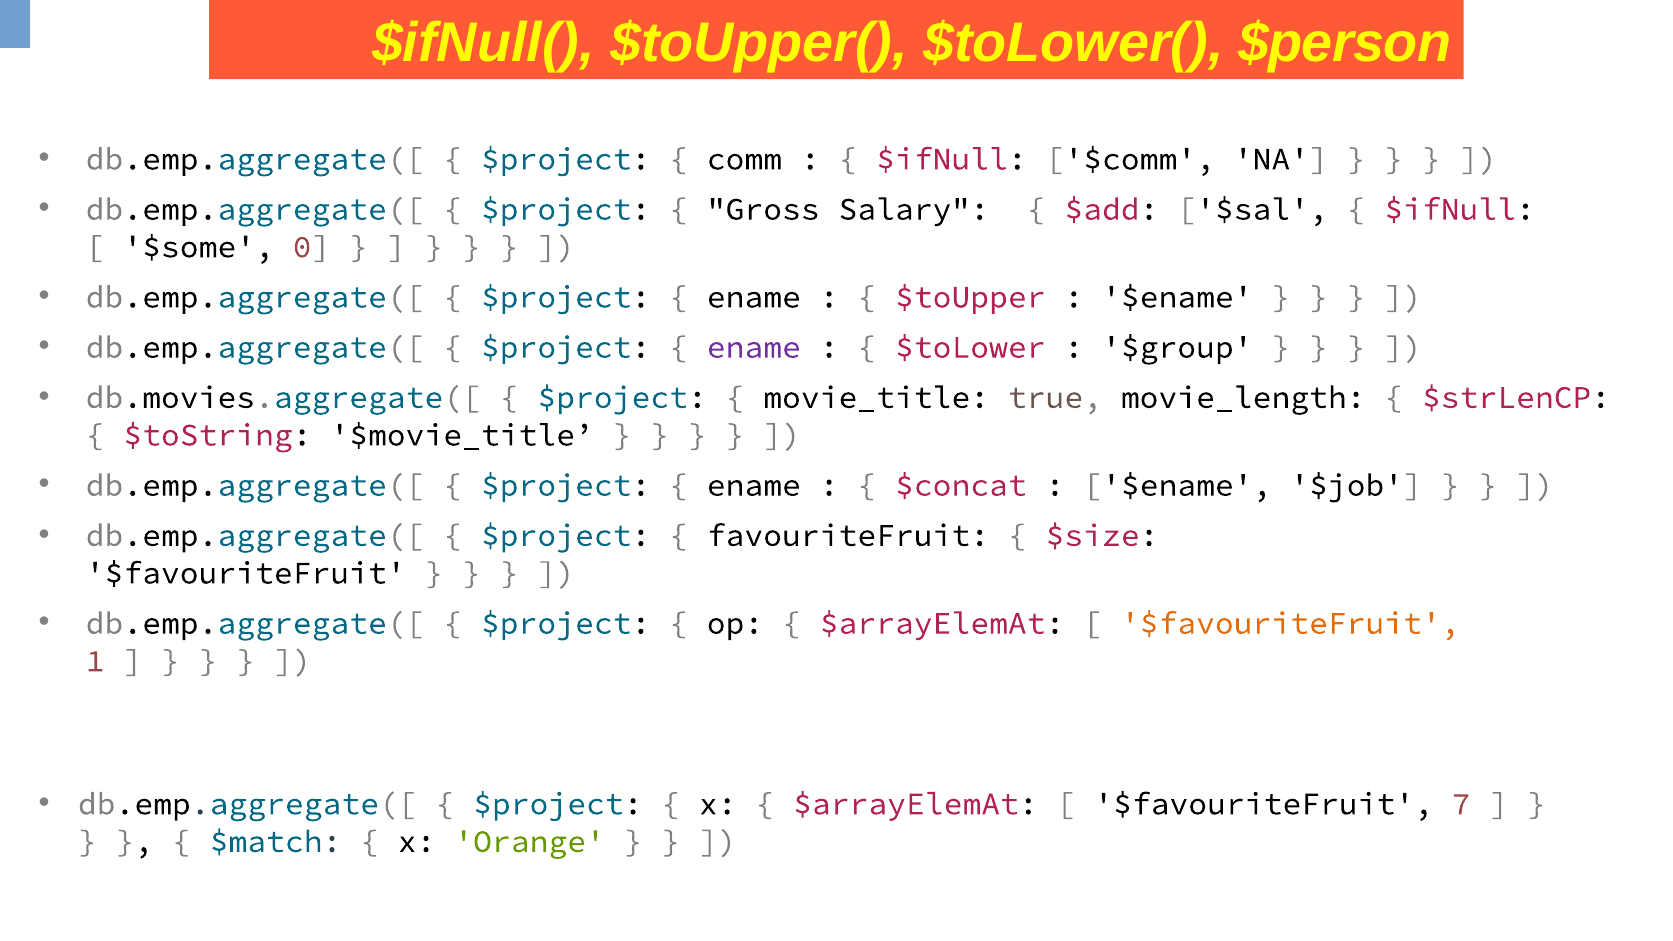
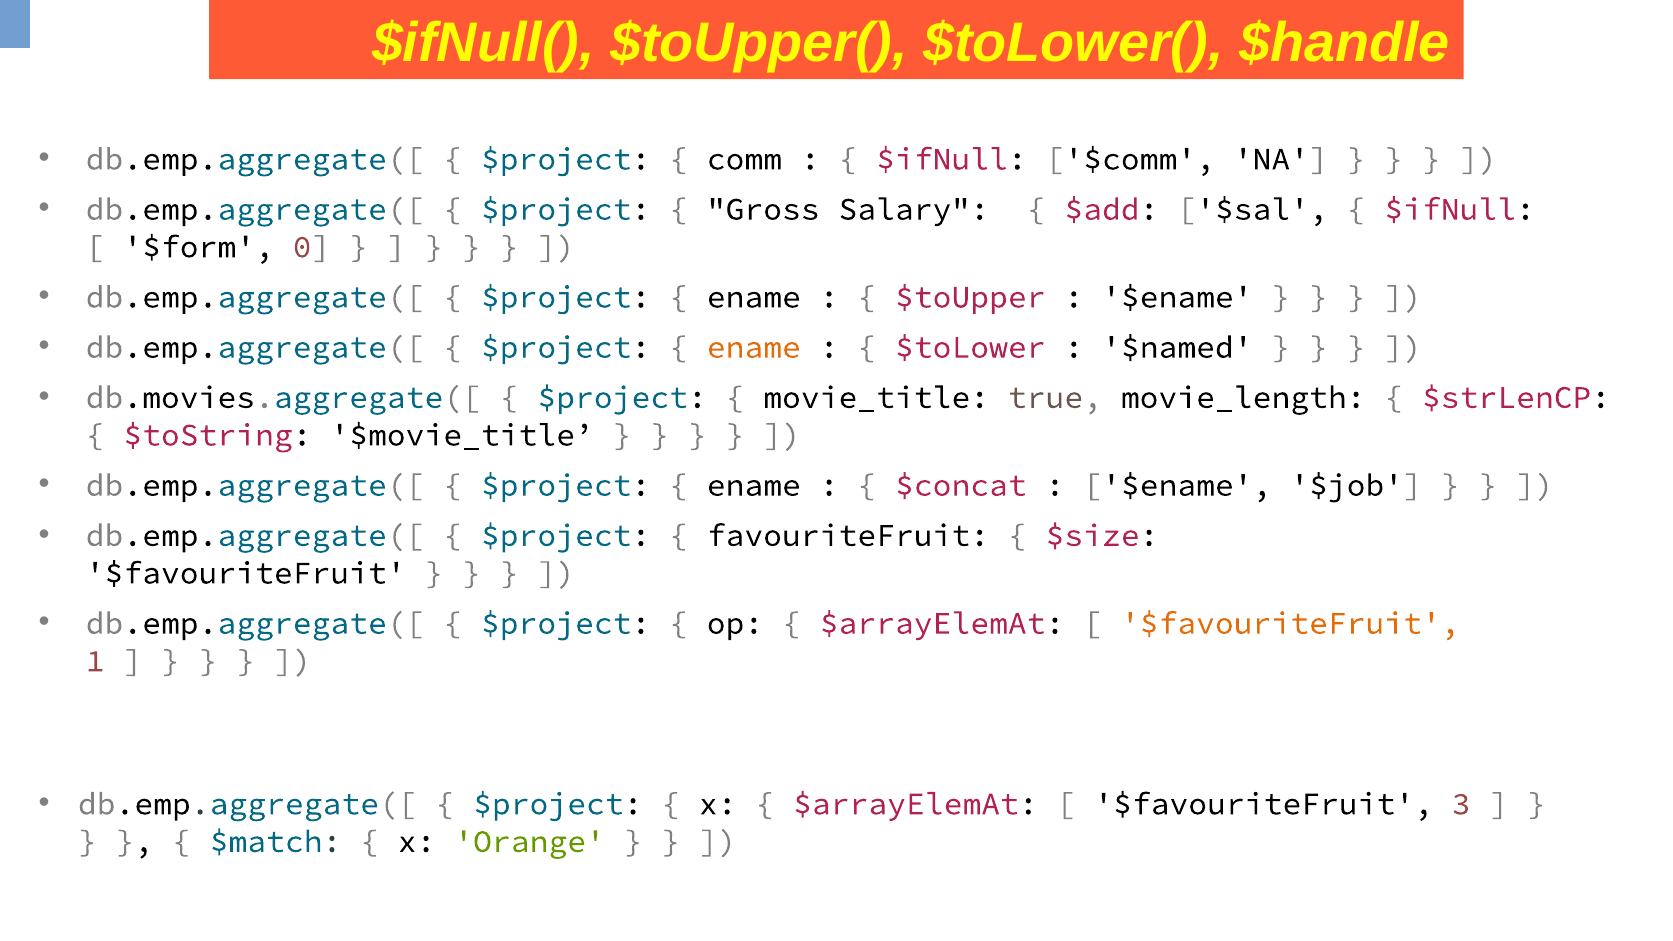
$person: $person -> $handle (1344, 44)
$some: $some -> $form (199, 247)
ename colour: purple -> orange (754, 347)
$group: $group -> $named (1177, 347)
7: 7 -> 3 (1461, 804)
